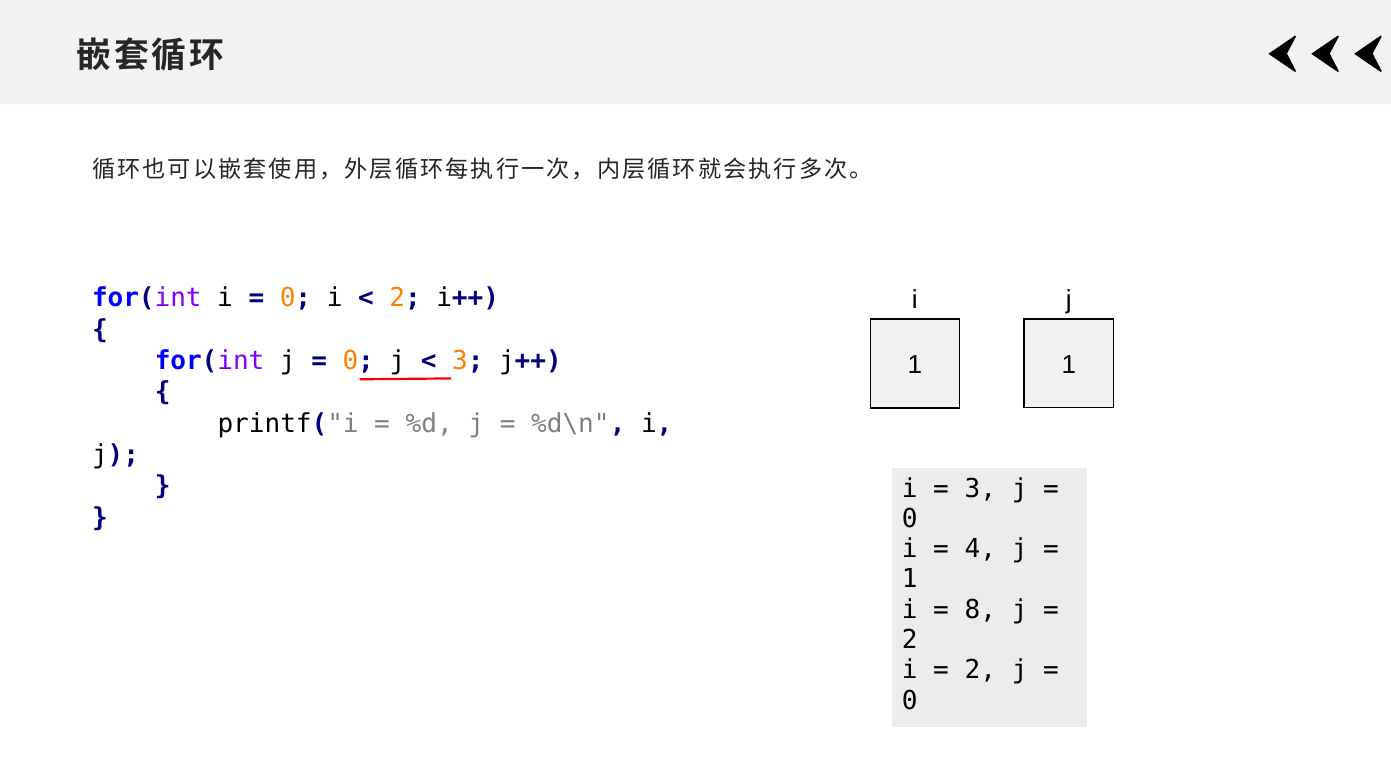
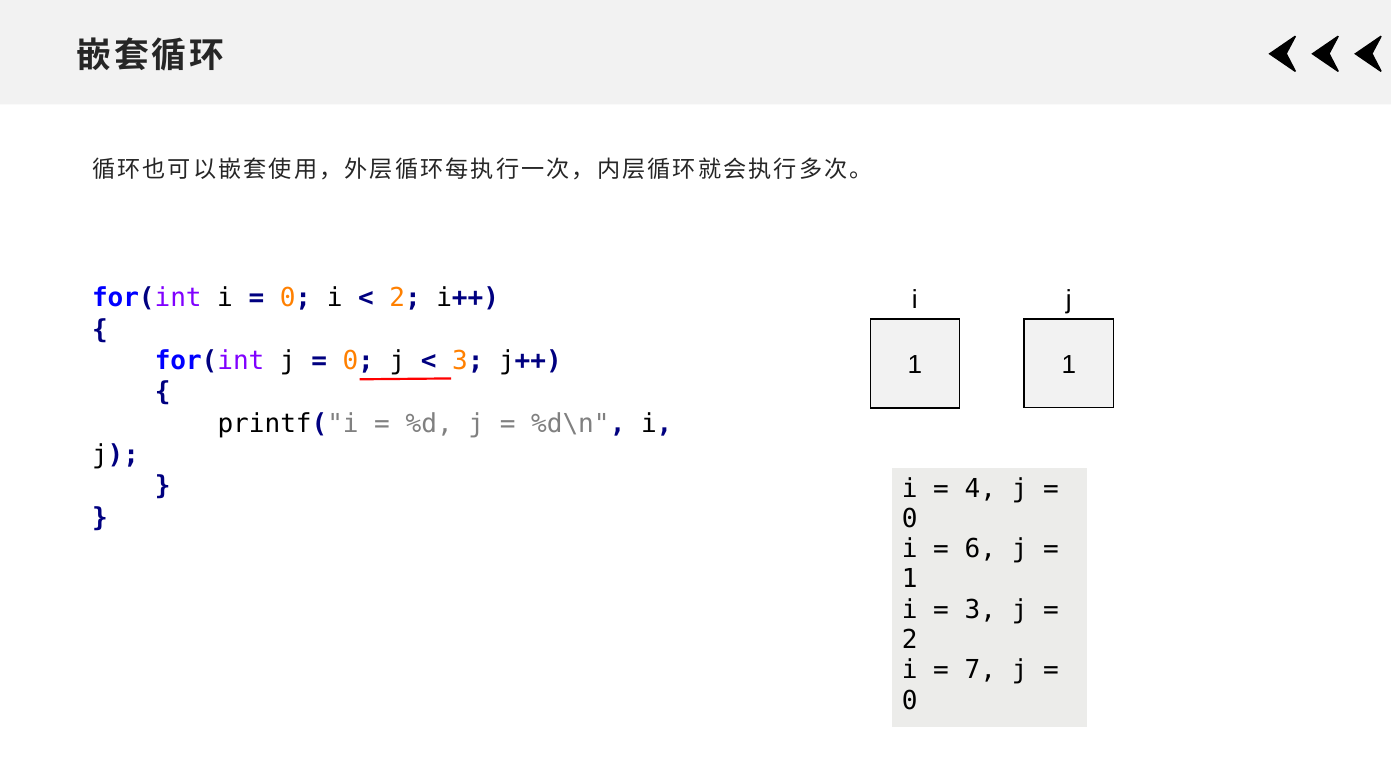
3: 3 -> 4 (980, 488)
4: 4 -> 6 (980, 549)
8: 8 -> 3 (980, 609)
2: 2 -> 7 (980, 670)
